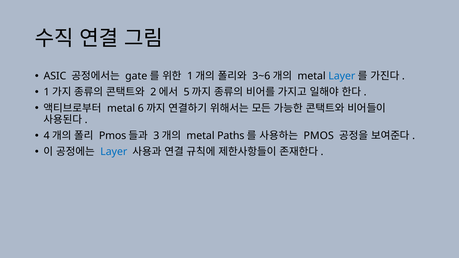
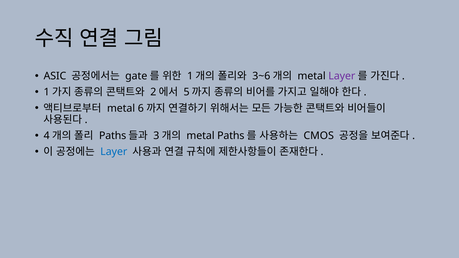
Layer colour: blue -> purple (342, 76)
Pmos: Pmos -> Paths (113, 136)
PMOS: PMOS -> CMOS (319, 136)
